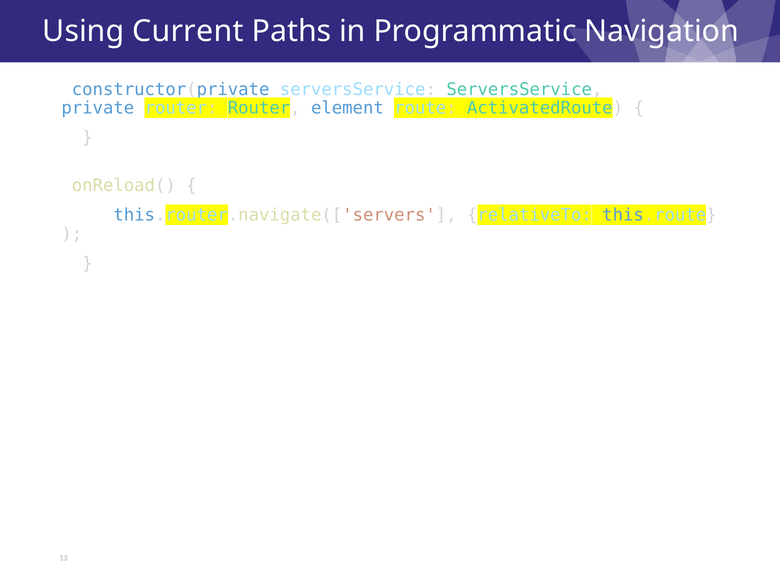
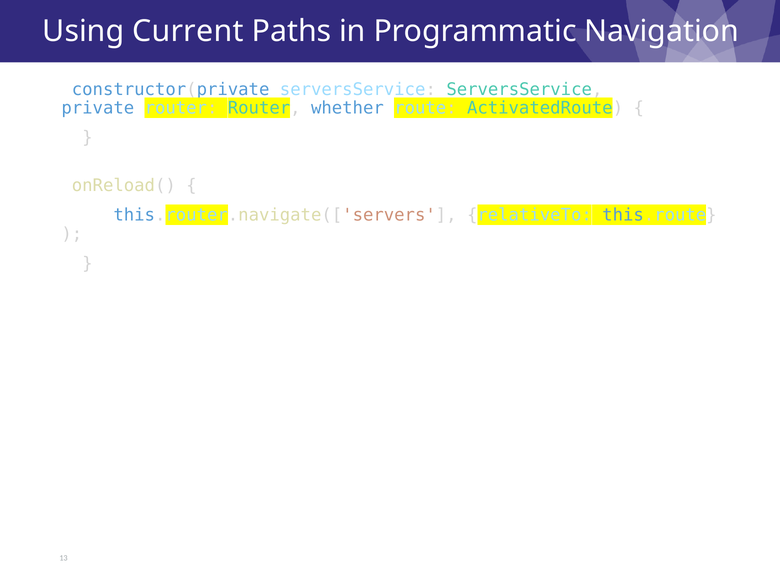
element: element -> whether (347, 108)
